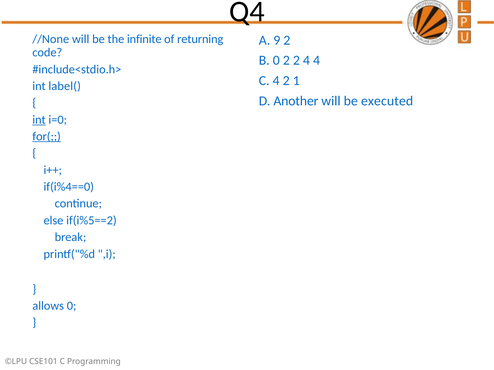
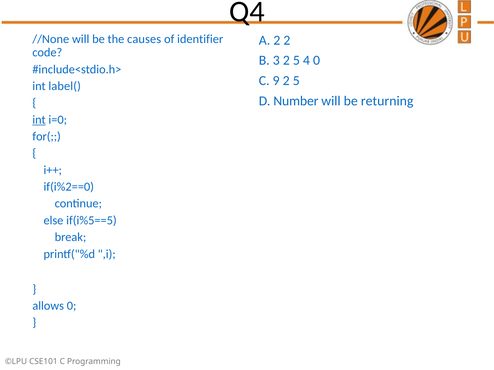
infinite: infinite -> causes (144, 39)
returning: returning -> identifier (200, 39)
A 9: 9 -> 2 (277, 40)
B 0: 0 -> 3 (276, 61)
2: 2 -> 5 (296, 61)
4 4: 4 -> 0 (317, 61)
C 4: 4 -> 9 (276, 81)
1: 1 -> 5 (296, 81)
Another: Another -> Number (296, 101)
executed: executed -> returning (387, 101)
for( underline: present -> none (47, 137)
if(i%4==0: if(i%4==0 -> if(i%2==0 (69, 187)
if(i%5==2: if(i%5==2 -> if(i%5==5 (91, 221)
